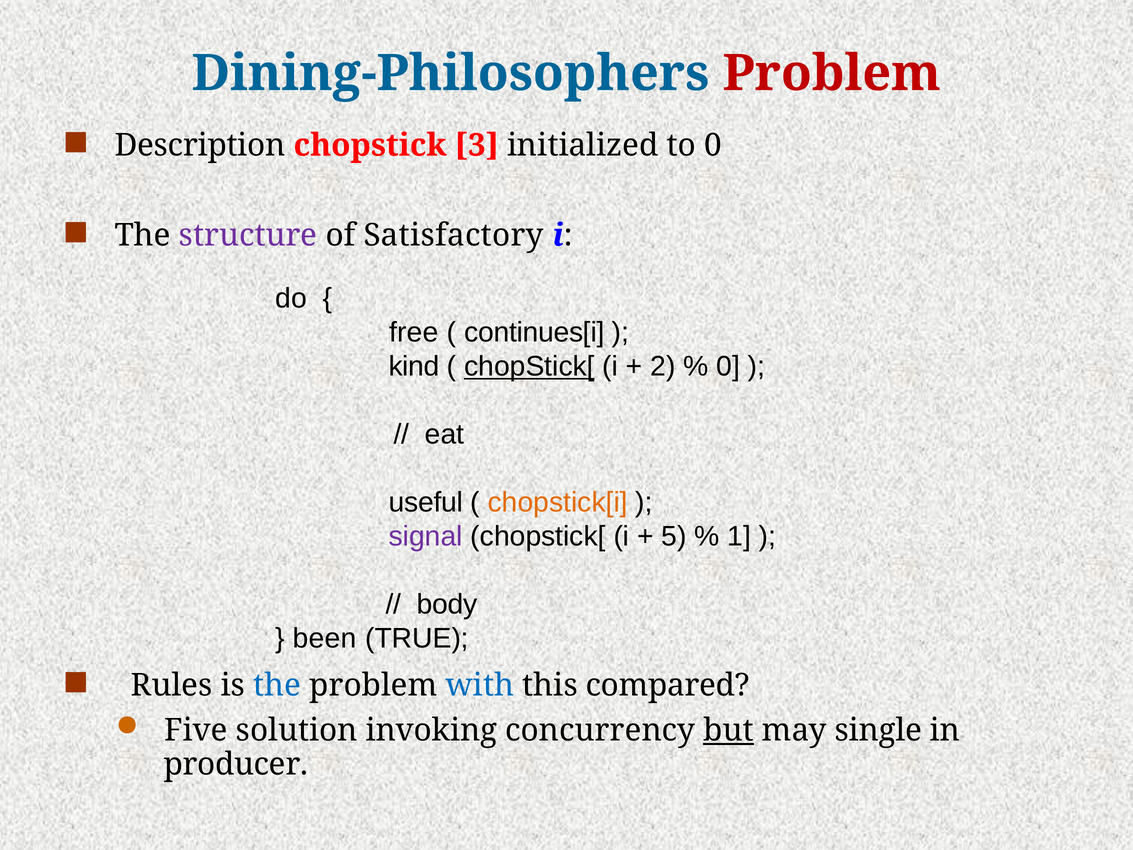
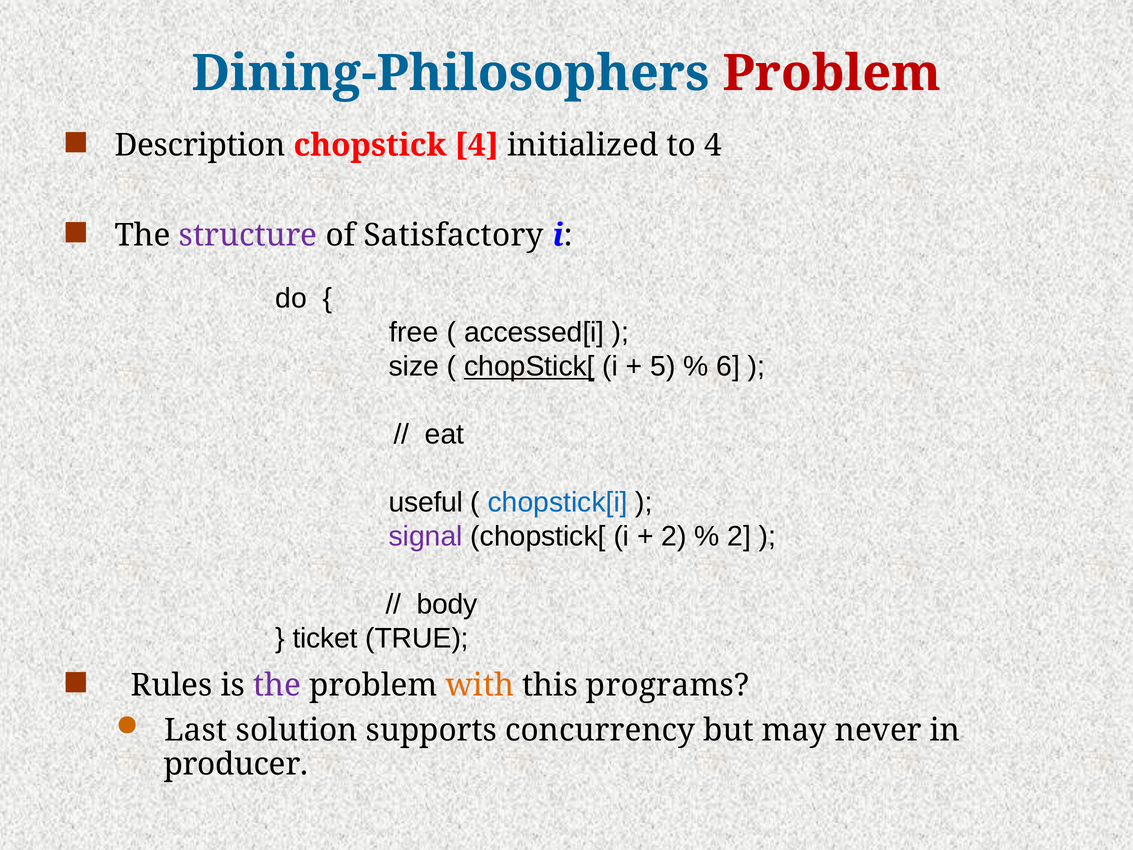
chopstick 3: 3 -> 4 (477, 145)
to 0: 0 -> 4 (713, 145)
continues[i: continues[i -> accessed[i (534, 333)
kind: kind -> size (414, 367)
2: 2 -> 5 (663, 367)
0: 0 -> 6 (728, 367)
chopstick[i colour: orange -> blue (558, 502)
5: 5 -> 2 (674, 536)
1: 1 -> 2 (739, 536)
been: been -> ticket (325, 638)
the colour: blue -> purple (277, 685)
with colour: blue -> orange (480, 685)
compared: compared -> programs (667, 685)
Five: Five -> Last (196, 730)
invoking: invoking -> supports (431, 730)
but underline: present -> none (728, 730)
single: single -> never (878, 730)
